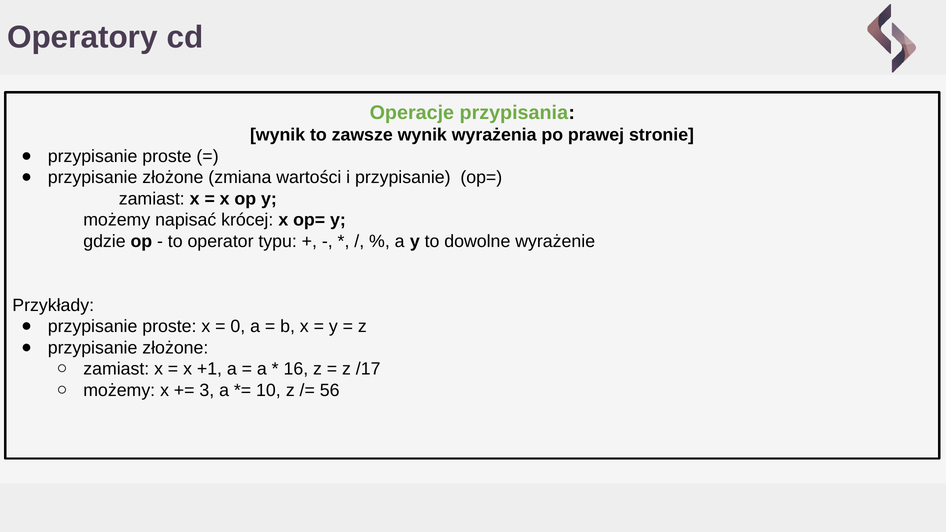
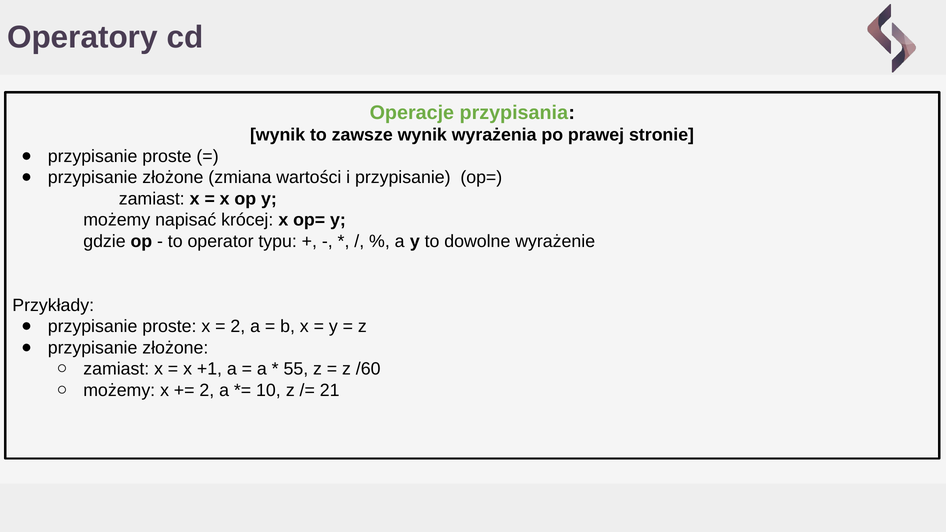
0: 0 -> 2 (238, 327)
16: 16 -> 55 (296, 369)
/17: /17 -> /60 (368, 369)
3: 3 -> 2 (207, 390)
56: 56 -> 21 (330, 390)
